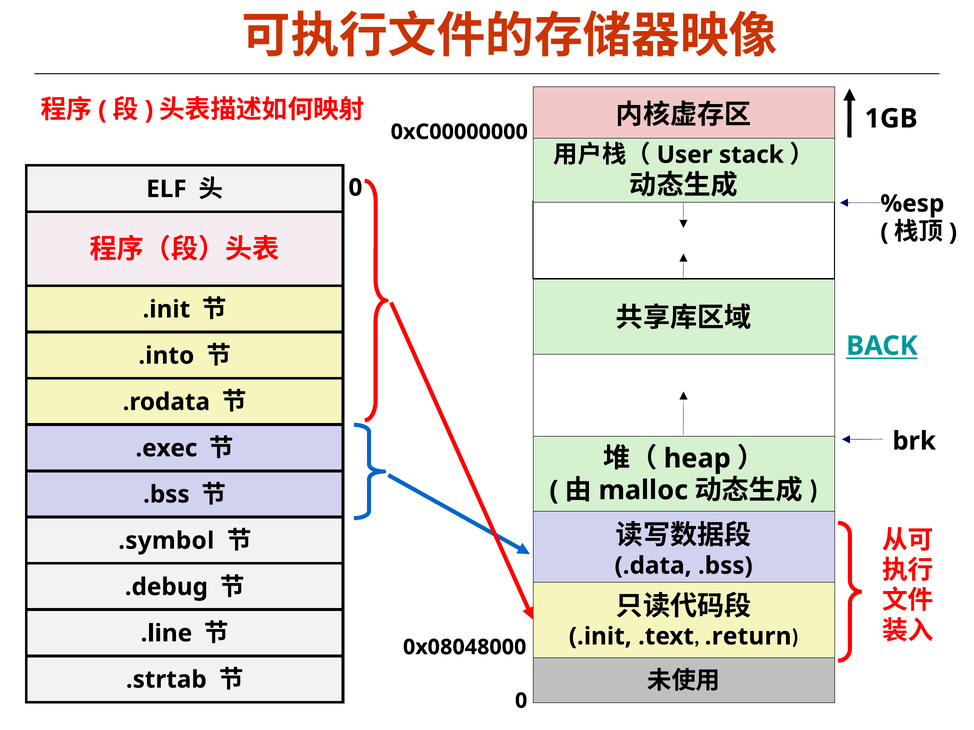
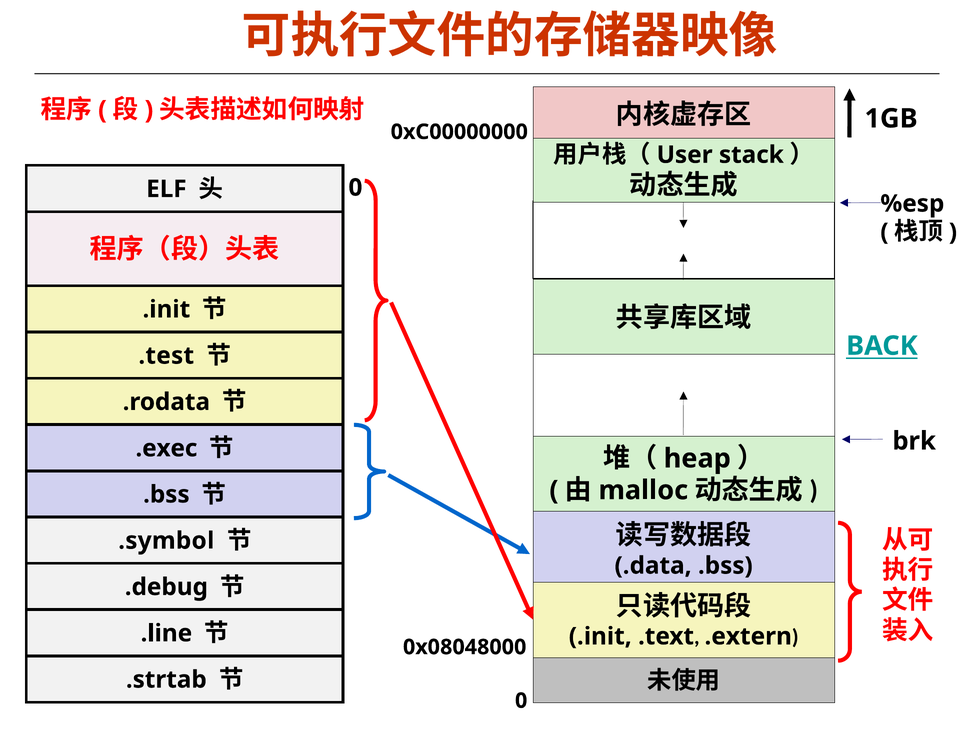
.into: .into -> .test (166, 356)
.return: .return -> .extern (748, 637)
